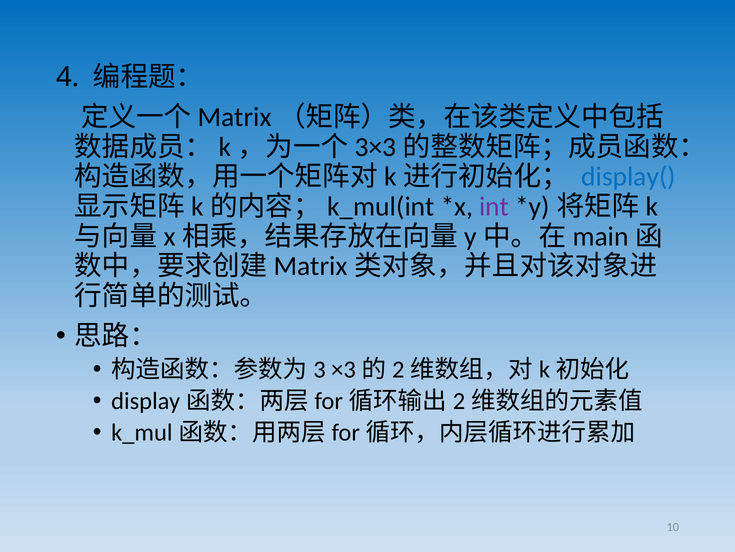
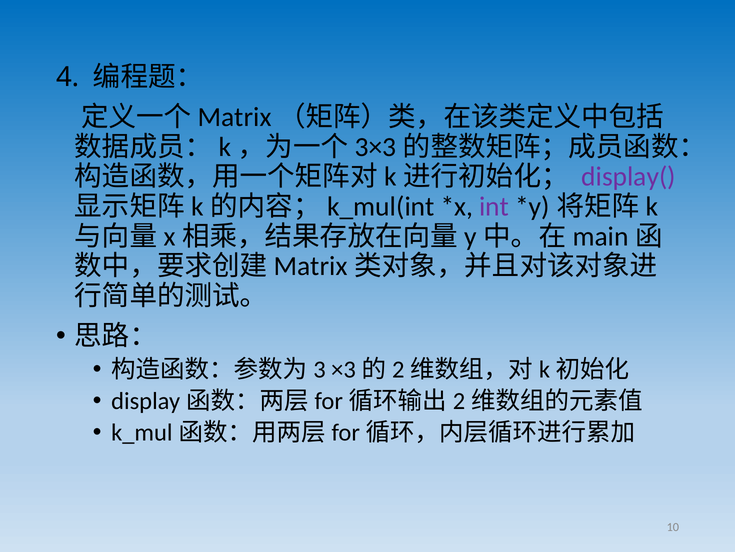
display( colour: blue -> purple (629, 177)
